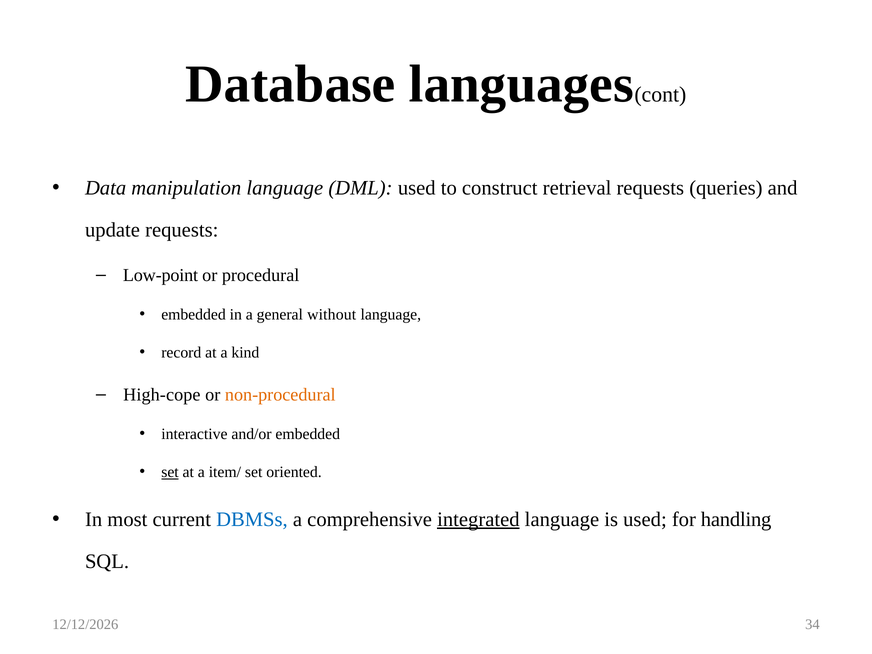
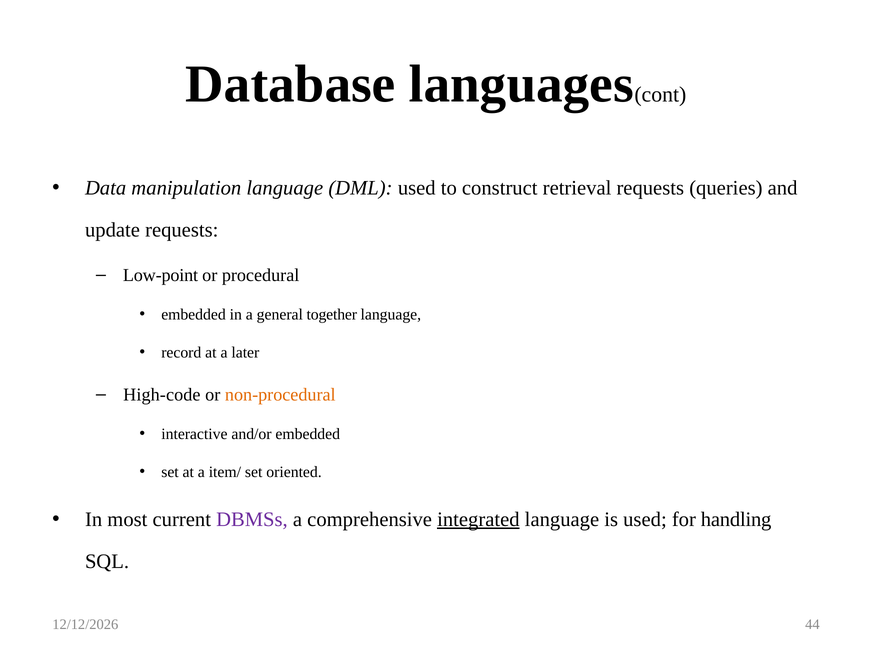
without: without -> together (332, 314)
kind: kind -> later (245, 352)
High-cope: High-cope -> High-code (162, 395)
set underline: present -> none (170, 472)
DBMSs colour: blue -> purple (252, 519)
34: 34 -> 44 (812, 625)
